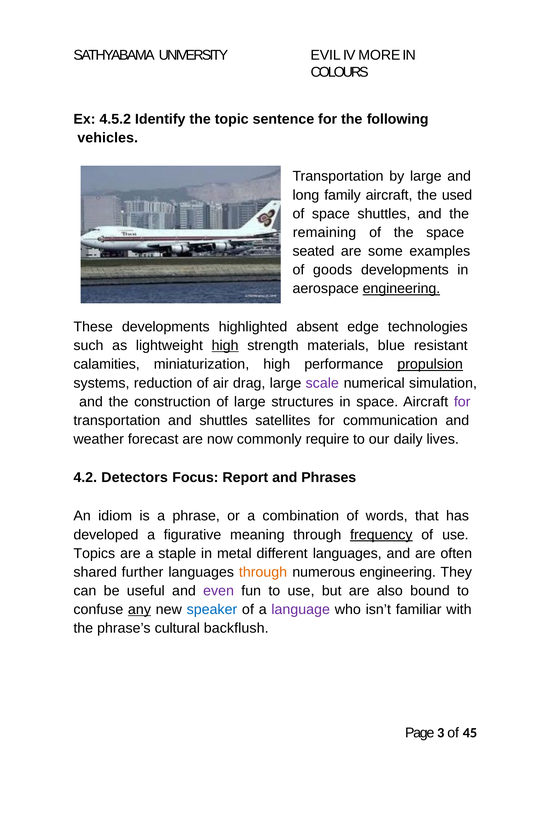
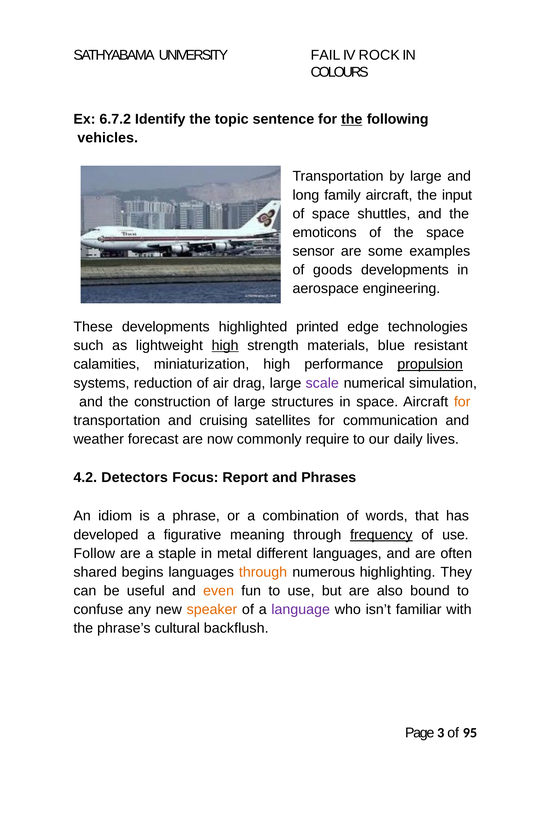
EVIL: EVIL -> FAIL (326, 55)
MORE: MORE -> ROCK (379, 55)
4.5.2: 4.5.2 -> 6.7.2 (115, 119)
the underline: none -> present (352, 119)
used: used -> input (457, 195)
remaining: remaining -> emoticons (325, 232)
seated: seated -> sensor (313, 251)
engineering underline: present -> none (401, 288)
absent: absent -> printed (317, 327)
for colour: purple -> orange (462, 402)
and shuttles: shuttles -> cruising (224, 420)
Topics: Topics -> Follow (94, 553)
further: further -> begins (143, 572)
numerous engineering: engineering -> highlighting (398, 572)
even colour: purple -> orange (219, 590)
any underline: present -> none (139, 609)
speaker colour: blue -> orange (212, 609)
45: 45 -> 95 (470, 732)
